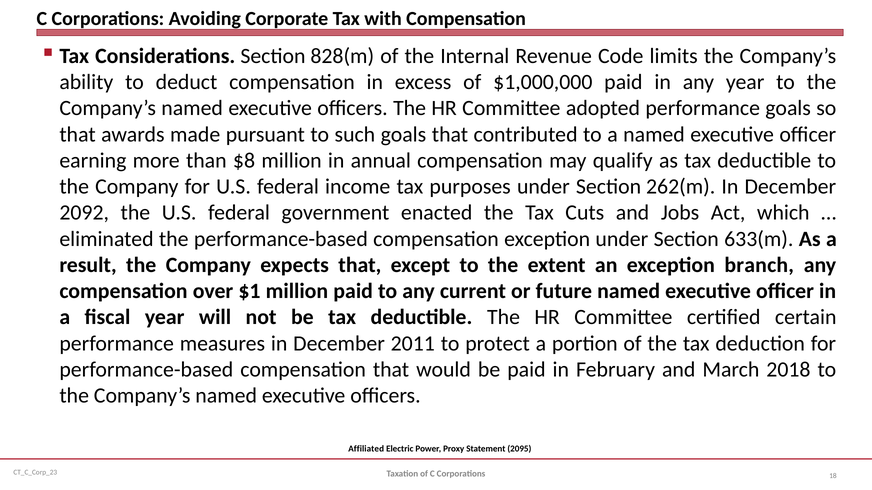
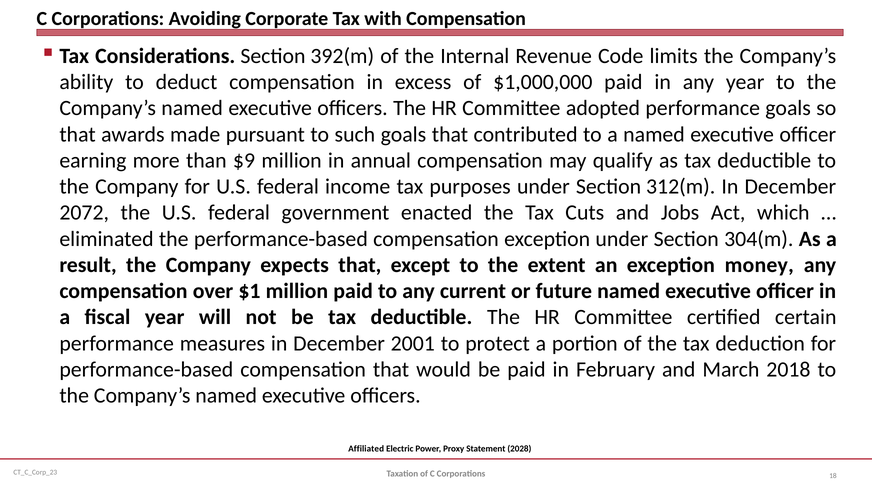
828(m: 828(m -> 392(m (342, 56)
$8: $8 -> $9 (244, 161)
262(m: 262(m -> 312(m (681, 187)
2092: 2092 -> 2072 (84, 213)
633(m: 633(m -> 304(m (759, 239)
branch: branch -> money (759, 265)
2011: 2011 -> 2001 (413, 344)
2095: 2095 -> 2028 (519, 449)
